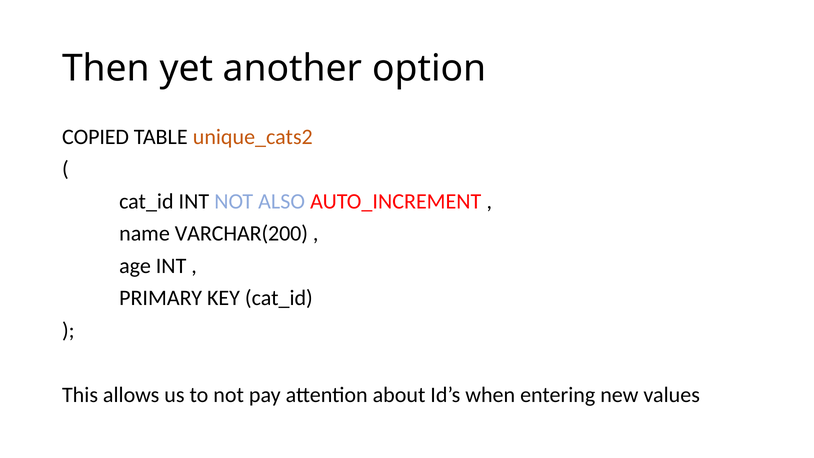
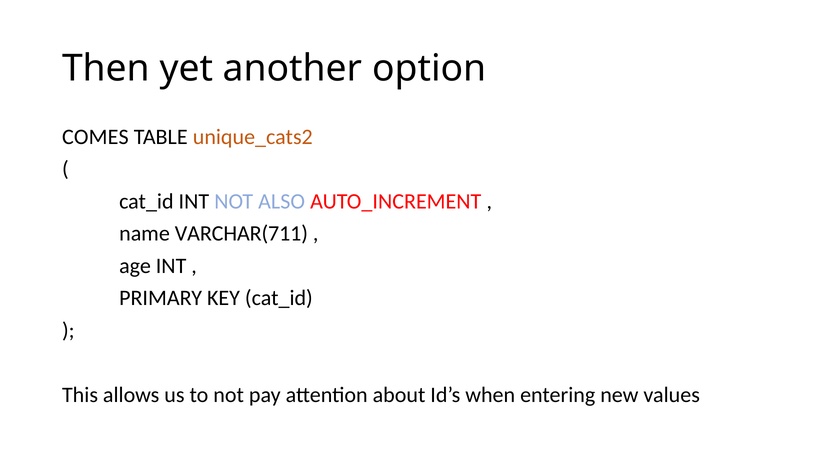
COPIED: COPIED -> COMES (95, 137)
VARCHAR(200: VARCHAR(200 -> VARCHAR(711 (241, 234)
